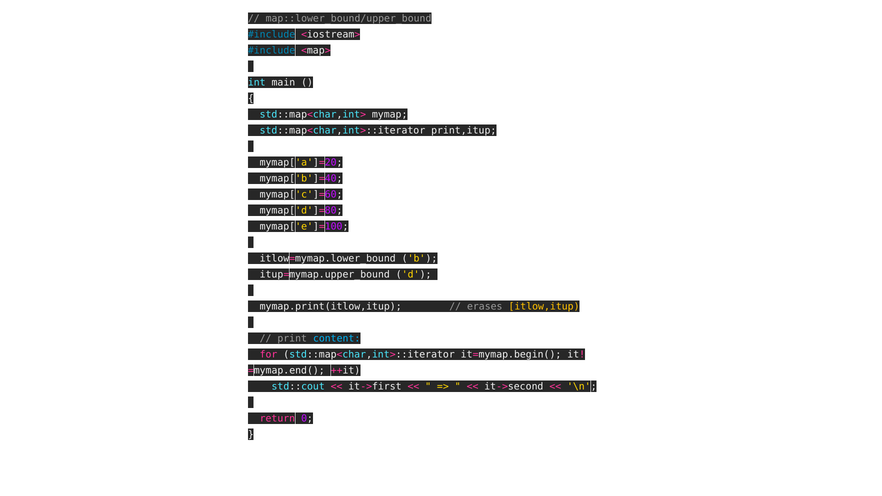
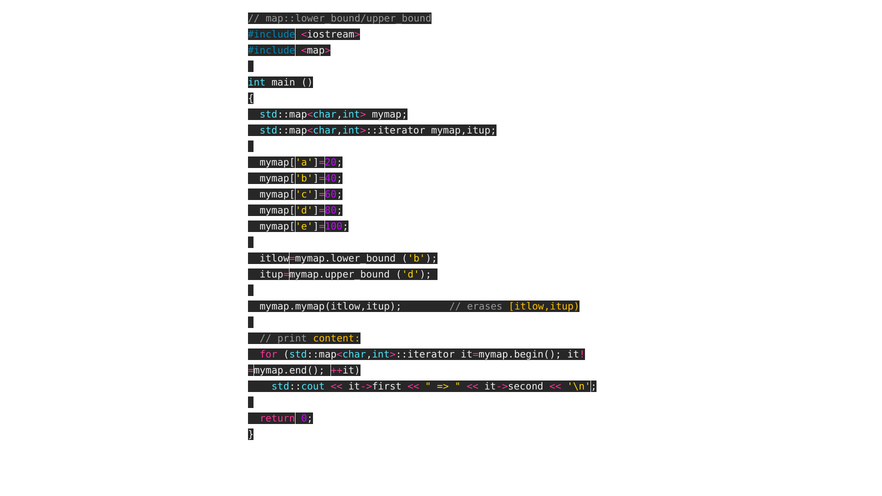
print,itup: print,itup -> mymap,itup (464, 130)
mymap.print(itlow,itup: mymap.print(itlow,itup -> mymap.mymap(itlow,itup (331, 306)
content colour: light blue -> yellow (337, 338)
